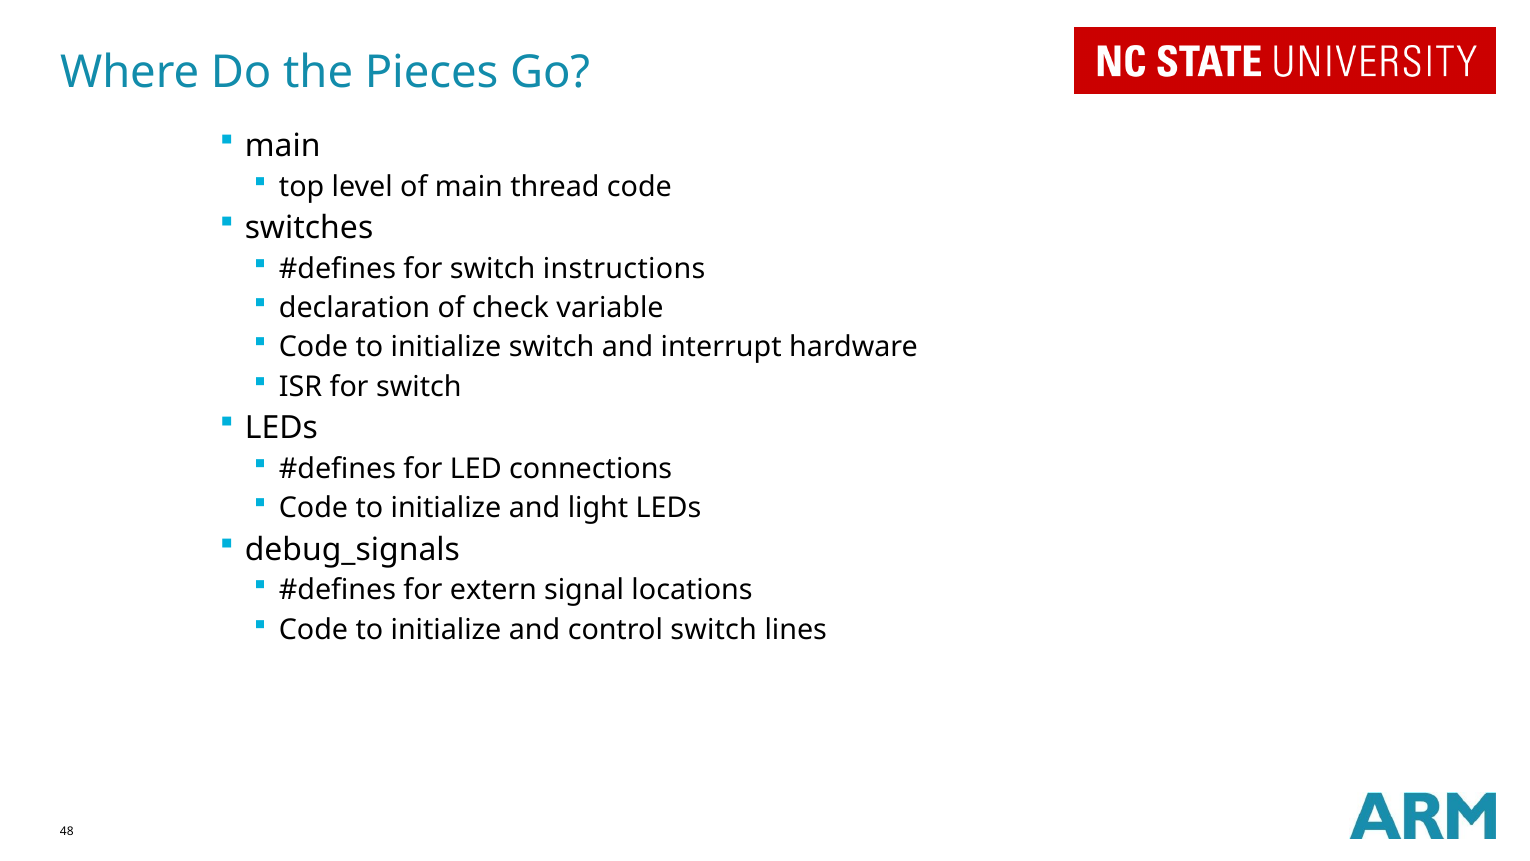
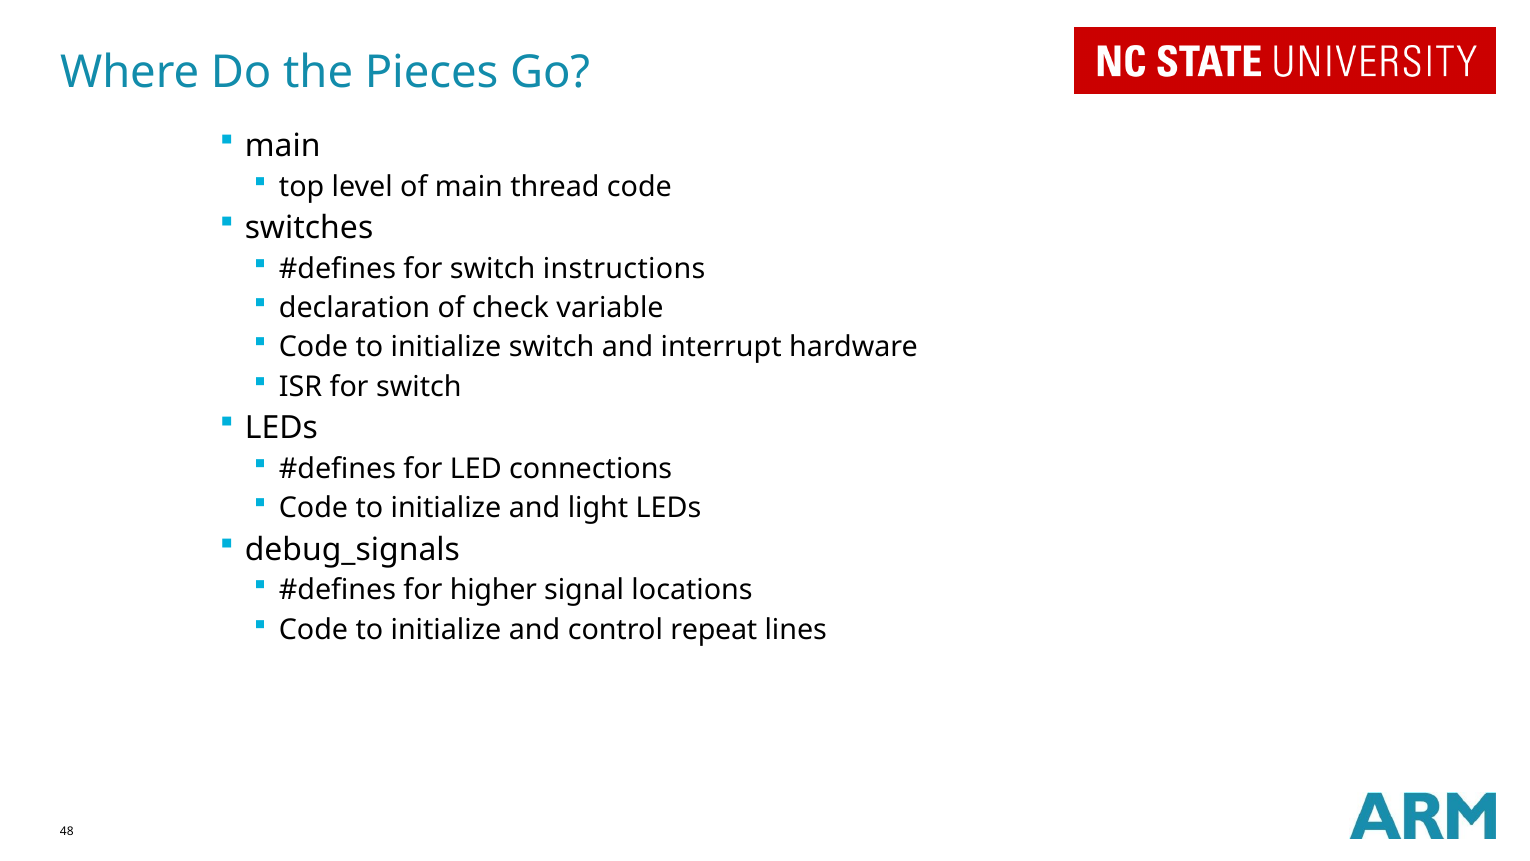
extern: extern -> higher (493, 590)
control switch: switch -> repeat (714, 629)
